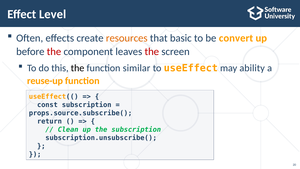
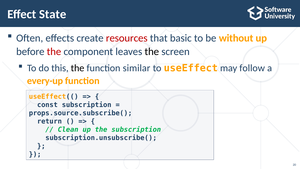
Level: Level -> State (53, 14)
resources colour: orange -> red (127, 38)
convert: convert -> without (236, 38)
the colour: red -> black (152, 51)
ability: ability -> follow (252, 68)
reuse-up: reuse-up -> every-up (45, 81)
